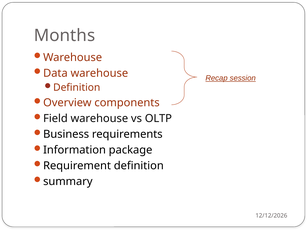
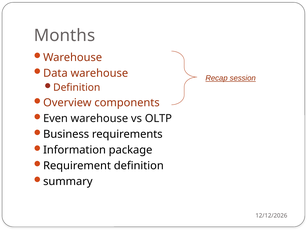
Field: Field -> Even (55, 119)
